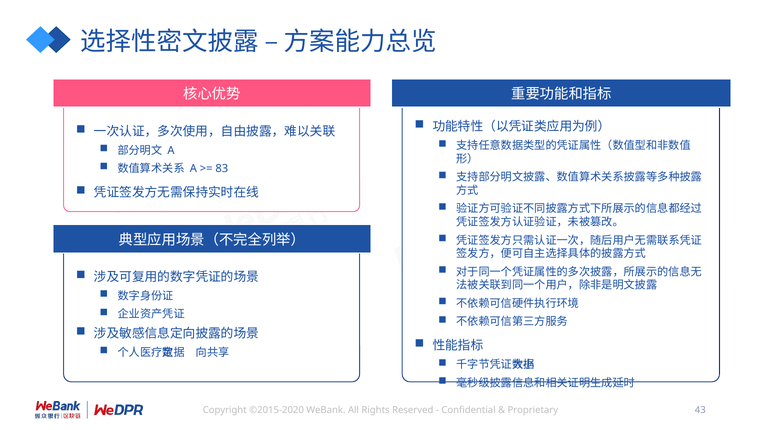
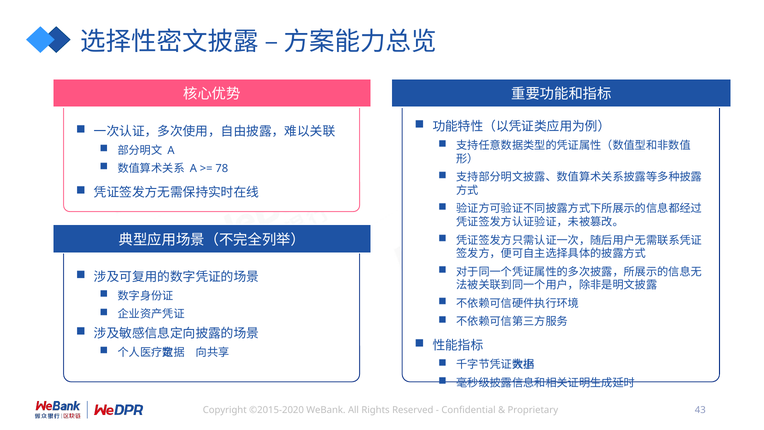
83: 83 -> 78 (222, 168)
